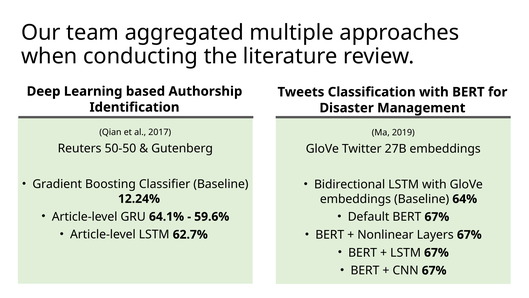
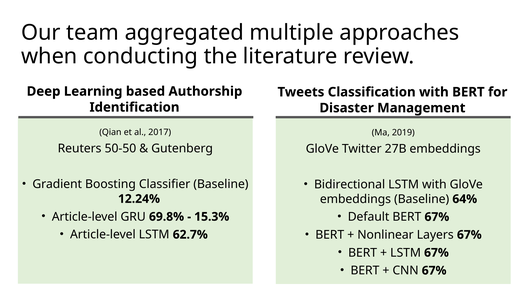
64.1%: 64.1% -> 69.8% (167, 216)
59.6%: 59.6% -> 15.3% (212, 216)
